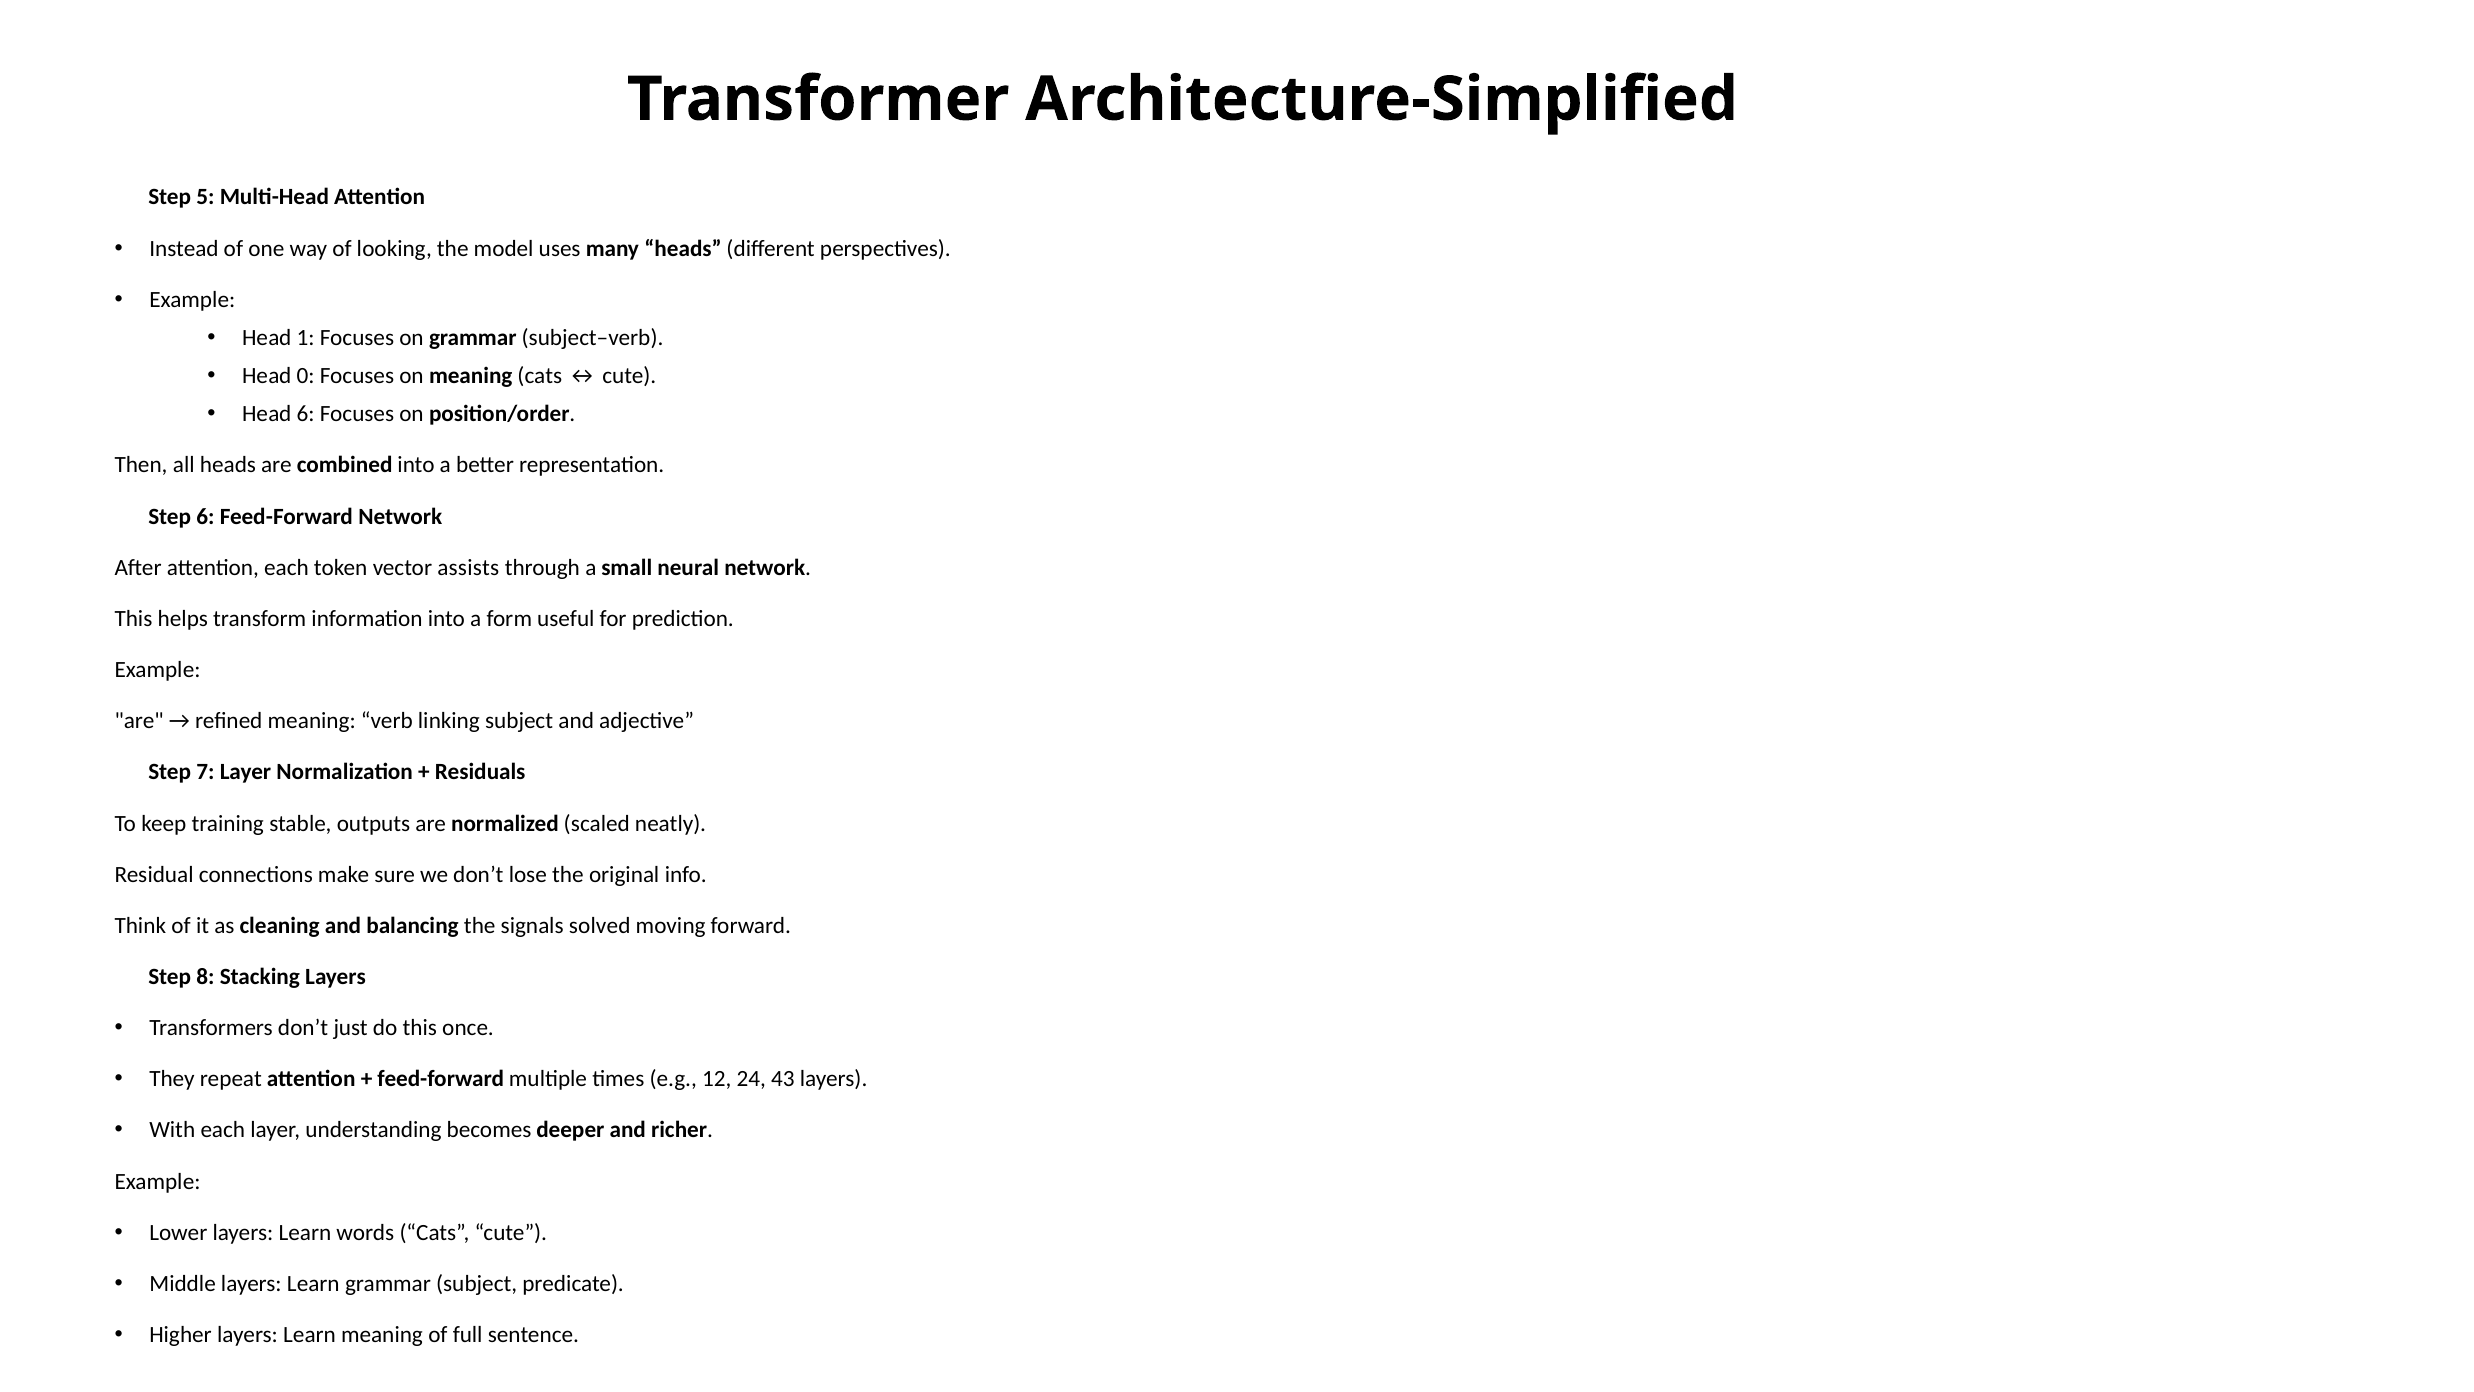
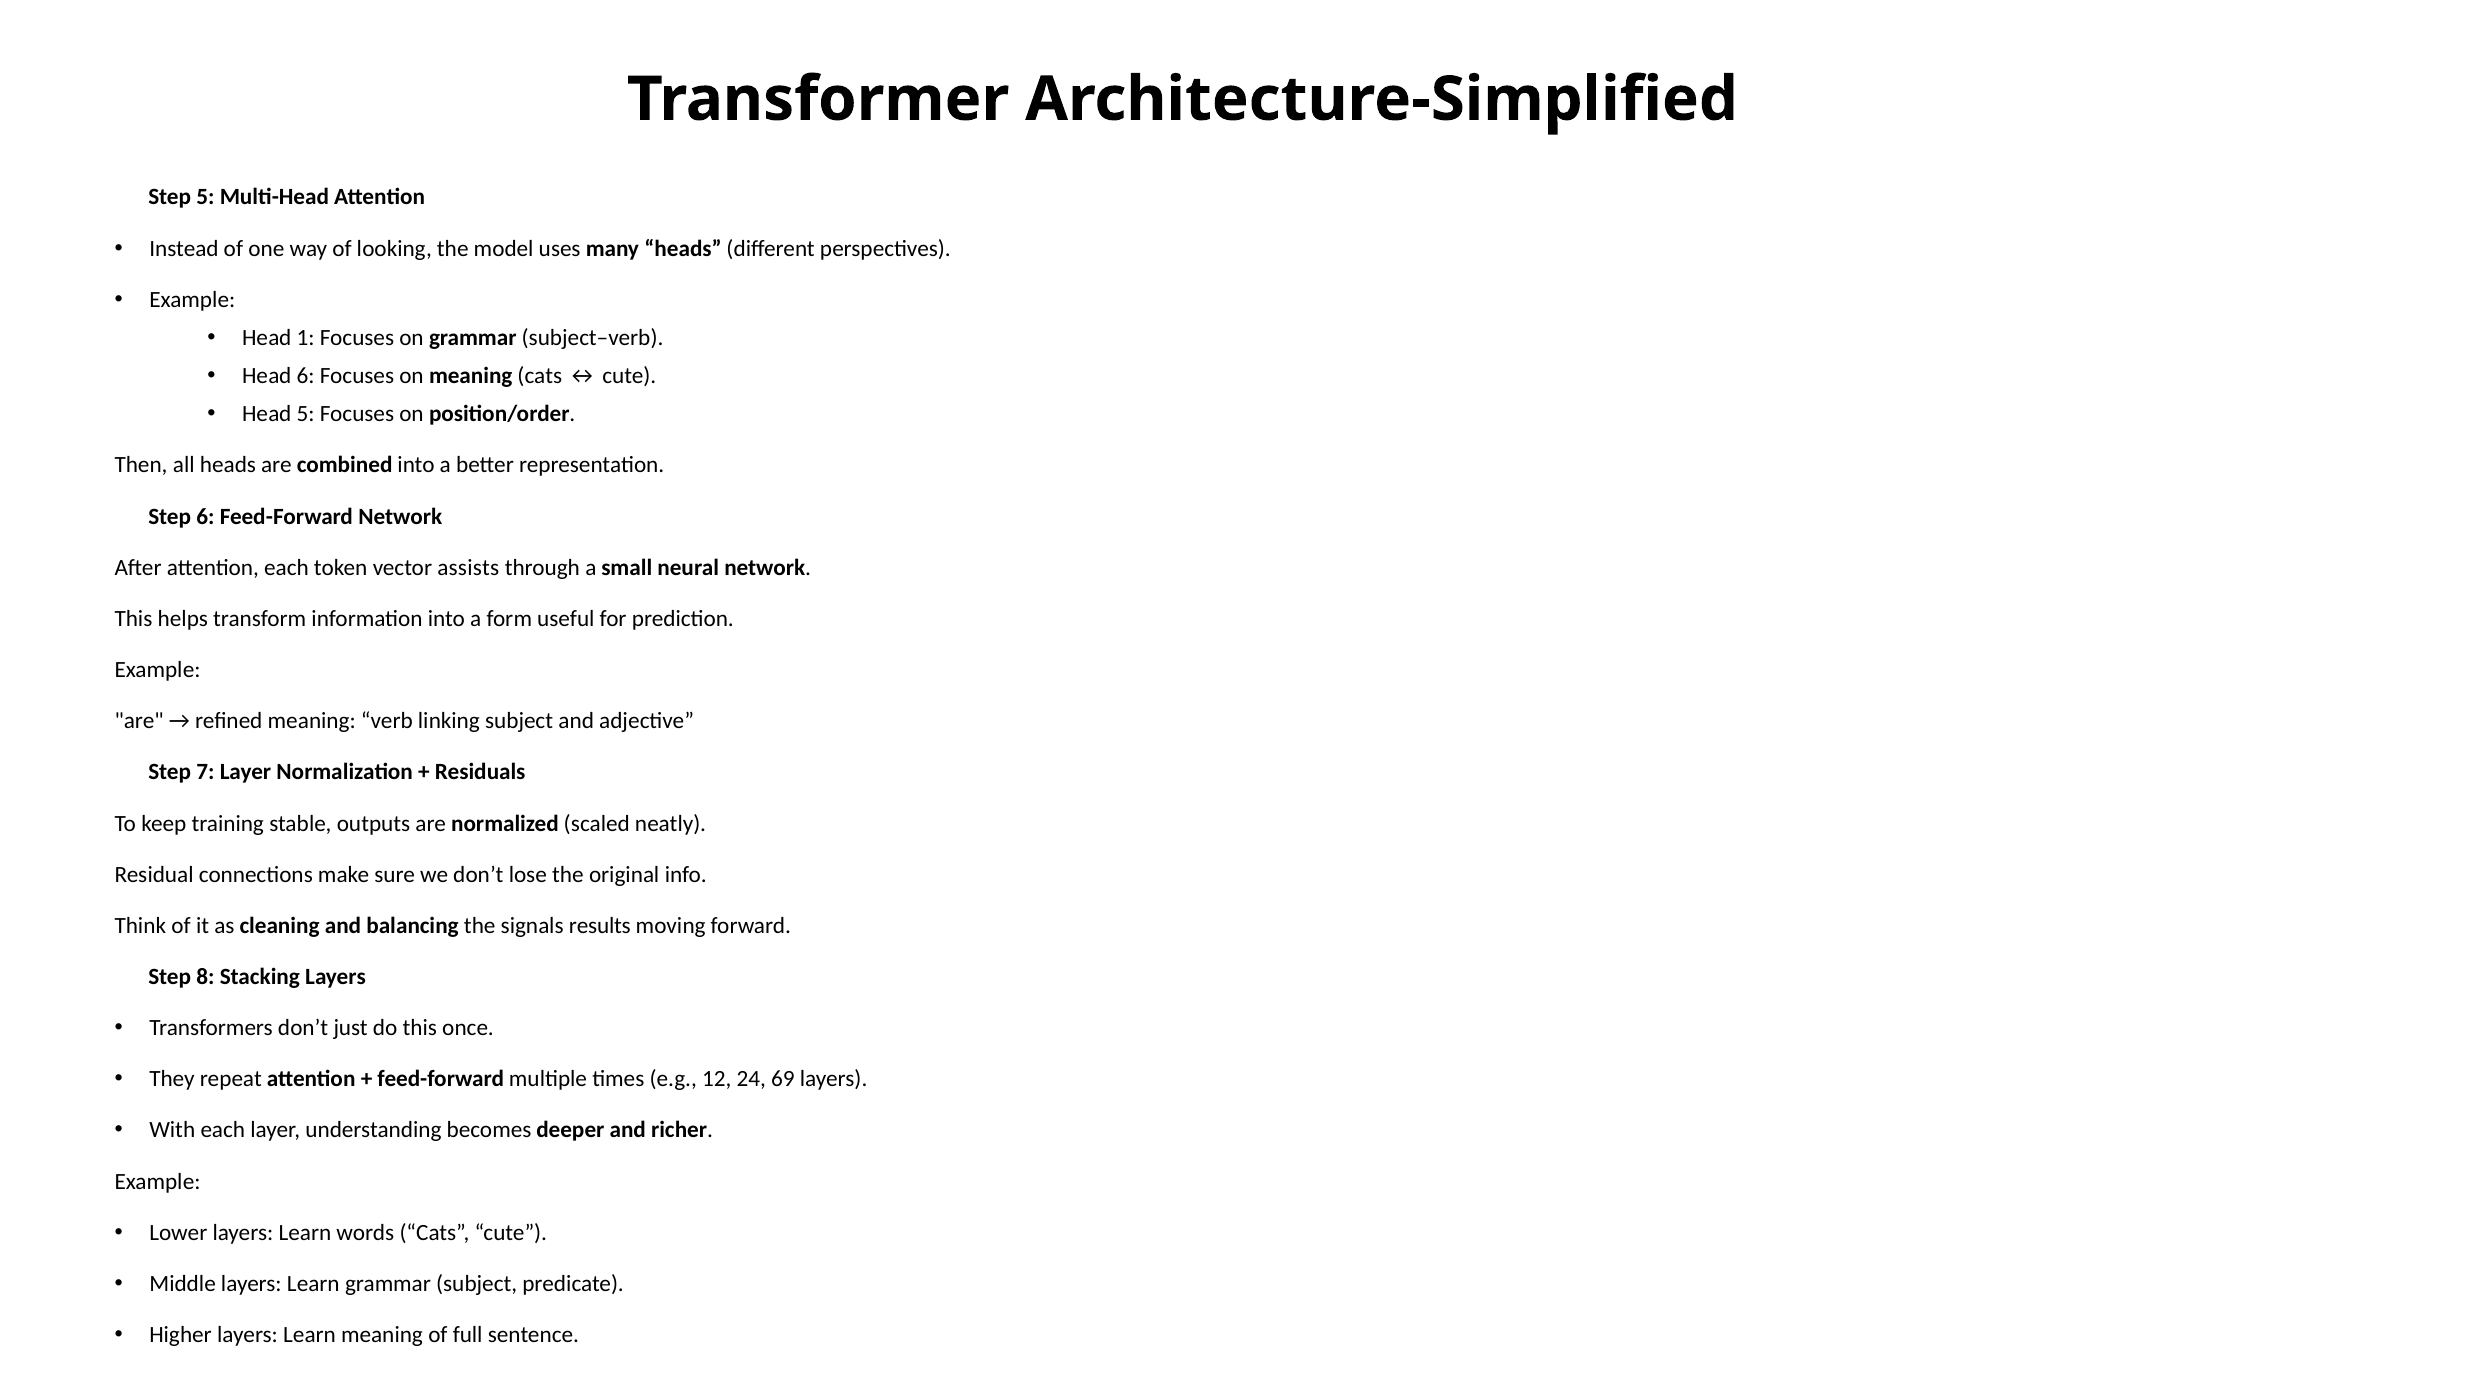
Head 0: 0 -> 6 (306, 376)
Head 6: 6 -> 5 (306, 414)
solved: solved -> results (600, 925)
43: 43 -> 69 (783, 1079)
